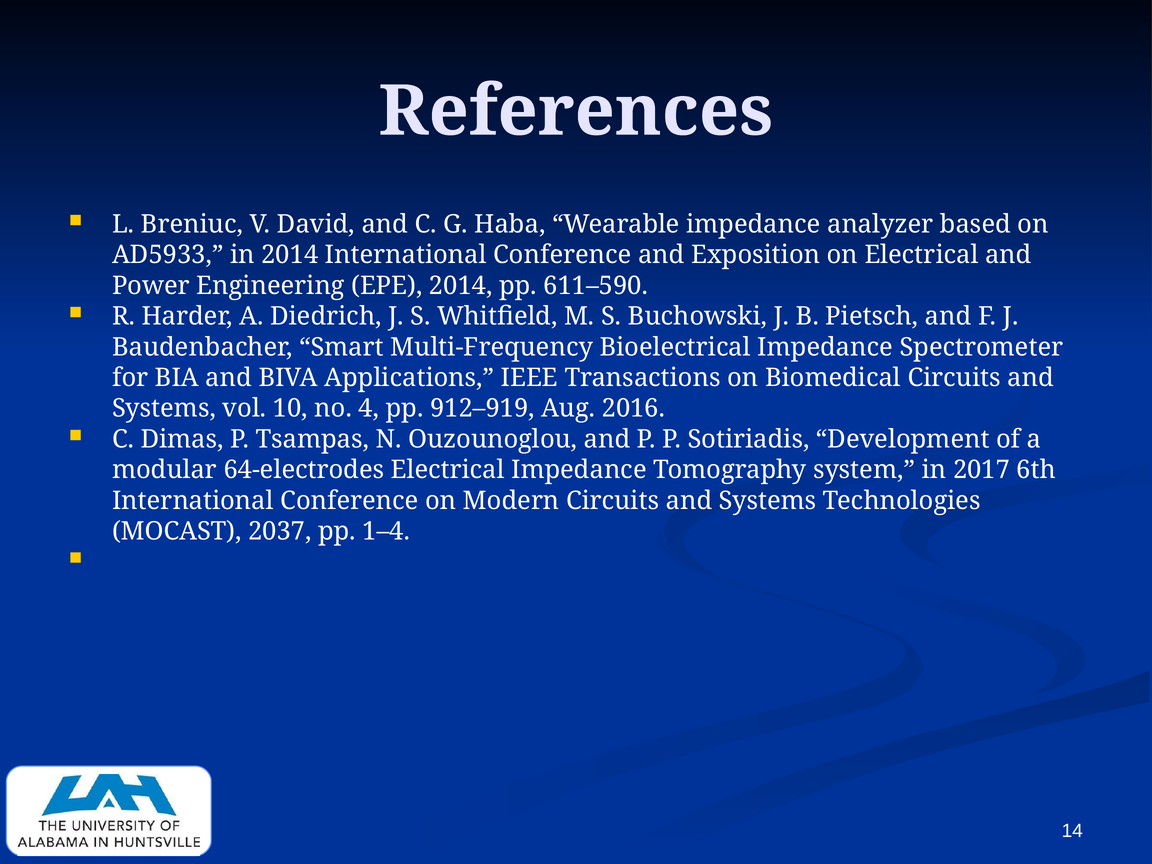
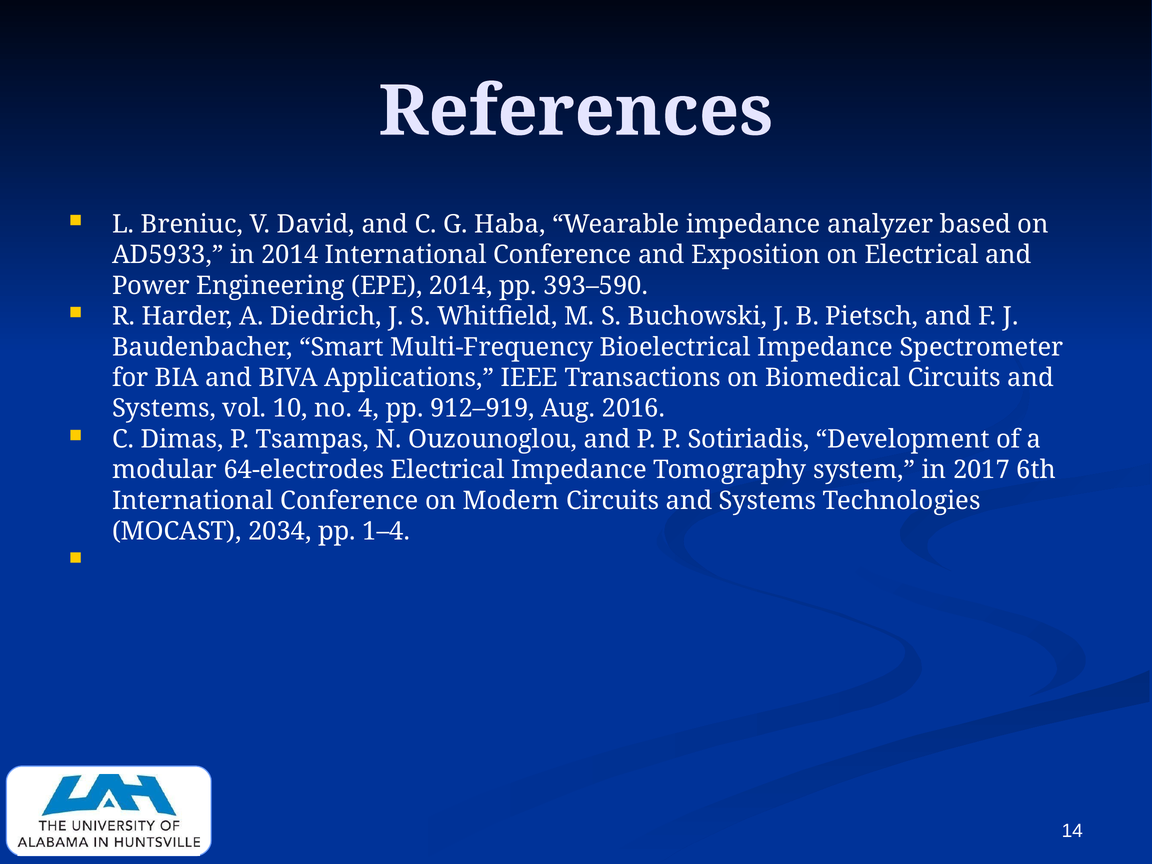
611–590: 611–590 -> 393–590 (596, 286)
2037: 2037 -> 2034 (280, 531)
